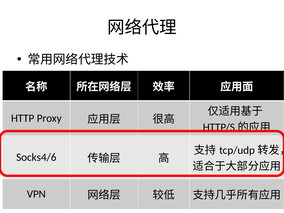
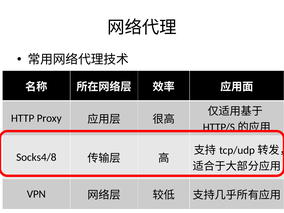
Socks4/6: Socks4/6 -> Socks4/8 (36, 157)
